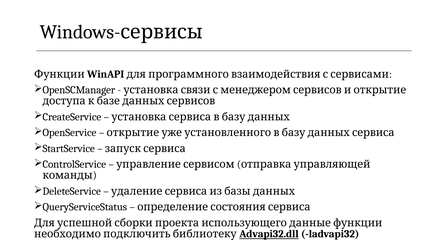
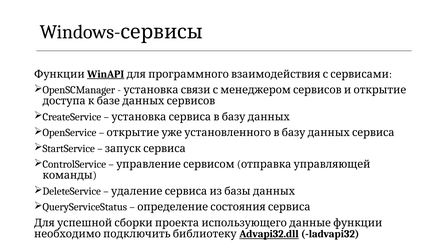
WinAPI underline: none -> present (106, 74)
